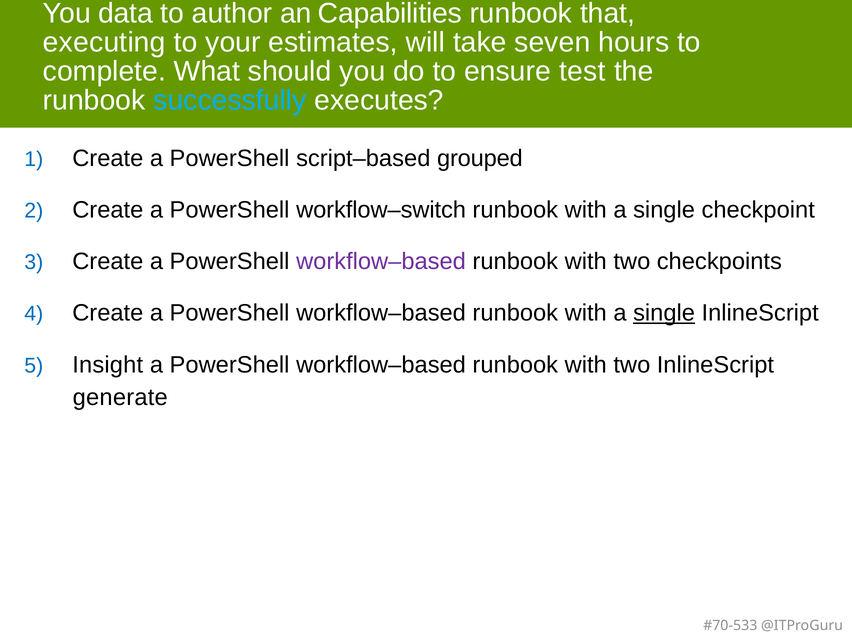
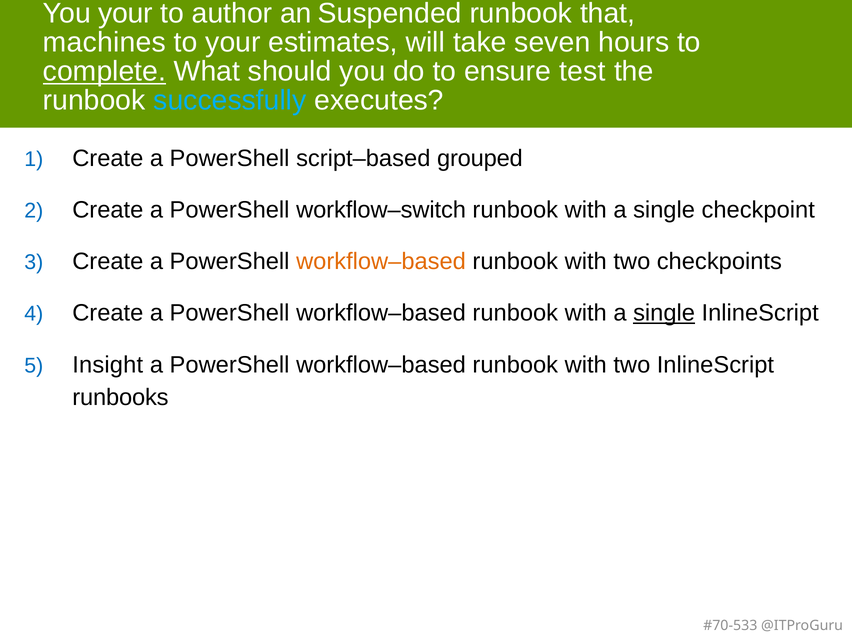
You data: data -> your (126, 14)
Capabilities: Capabilities -> Suspended (390, 14)
executing: executing -> machines (104, 43)
complete underline: none -> present (104, 72)
workflow–based colour: purple -> orange (381, 262)
generate: generate -> runbooks (120, 397)
